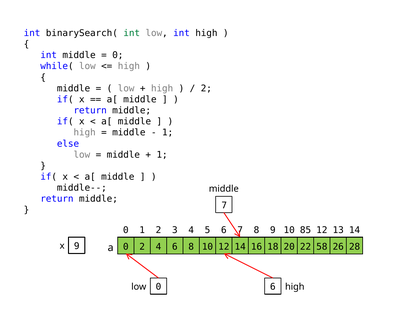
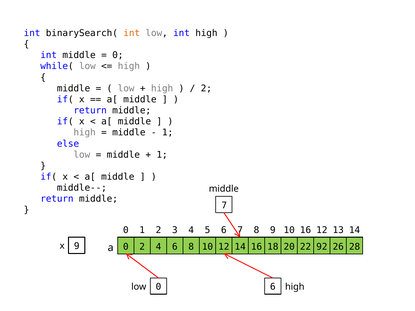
int colour: green -> orange (132, 33)
10 85: 85 -> 16 (306, 230)
58: 58 -> 92 (322, 247)
